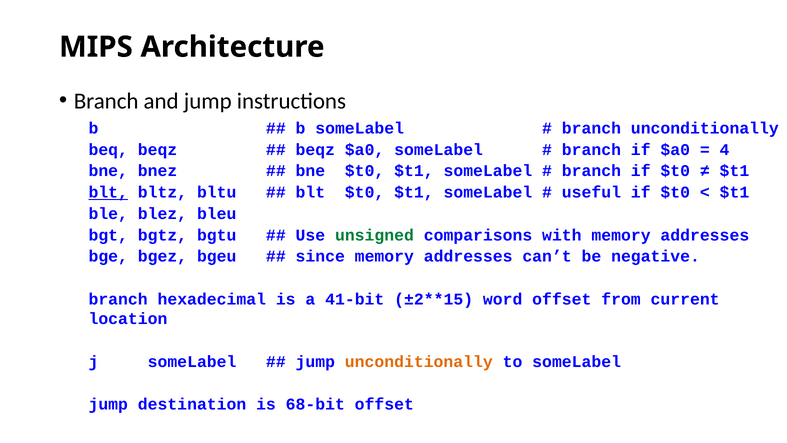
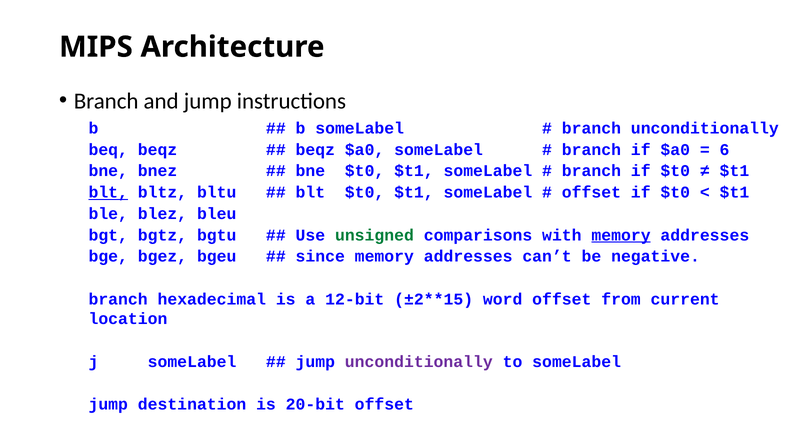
4: 4 -> 6 (725, 150)
useful: useful -> offset (591, 192)
memory underline: none -> present (621, 235)
41-bit: 41-bit -> 12-bit (355, 299)
unconditionally colour: orange -> purple (419, 361)
68-bit: 68-bit -> 20-bit (315, 404)
